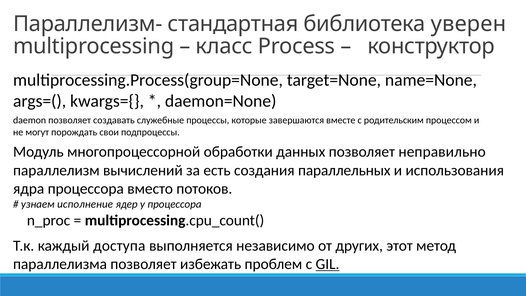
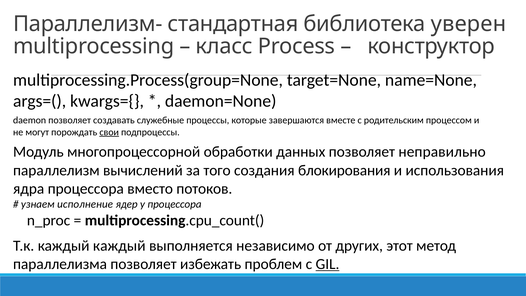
свои underline: none -> present (109, 132)
есть: есть -> того (217, 170)
параллельных: параллельных -> блокирования (344, 170)
каждый доступа: доступа -> каждый (119, 246)
